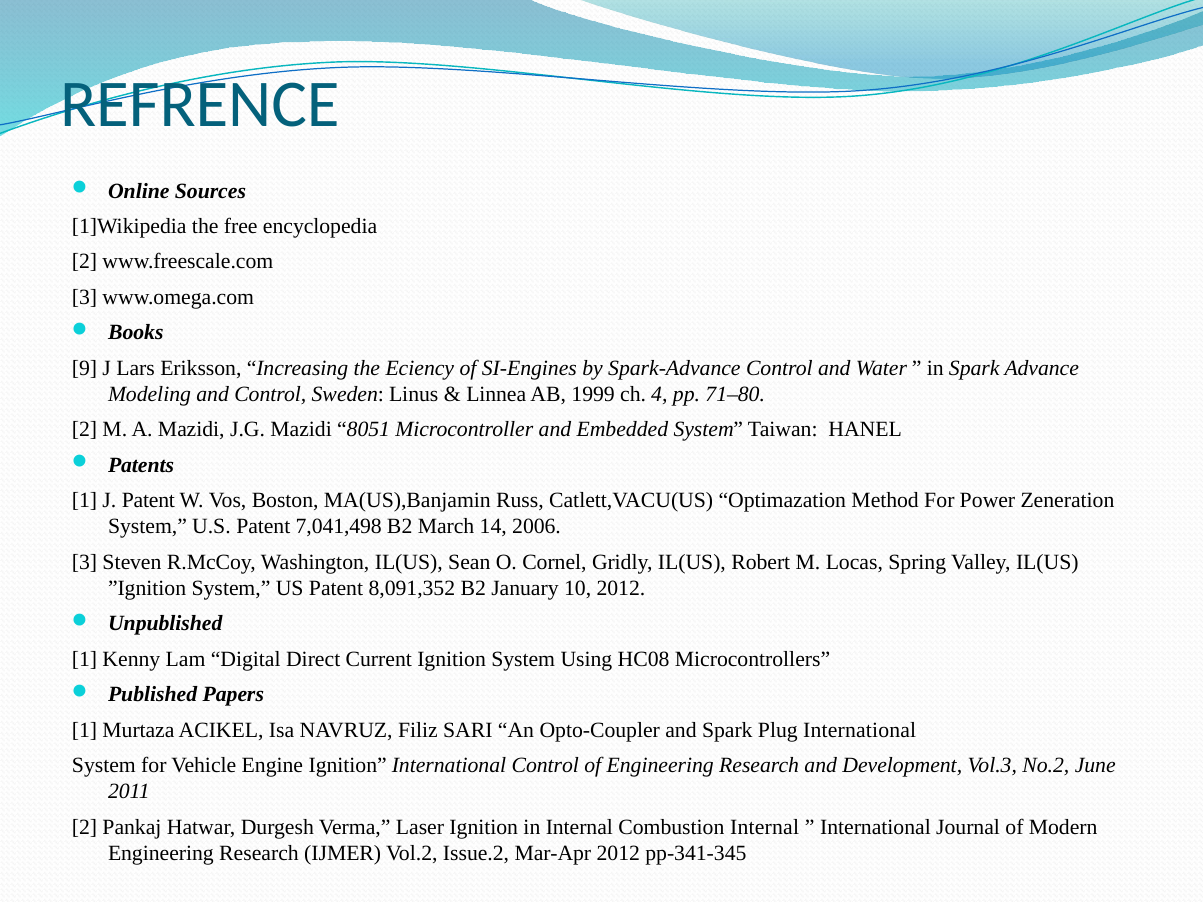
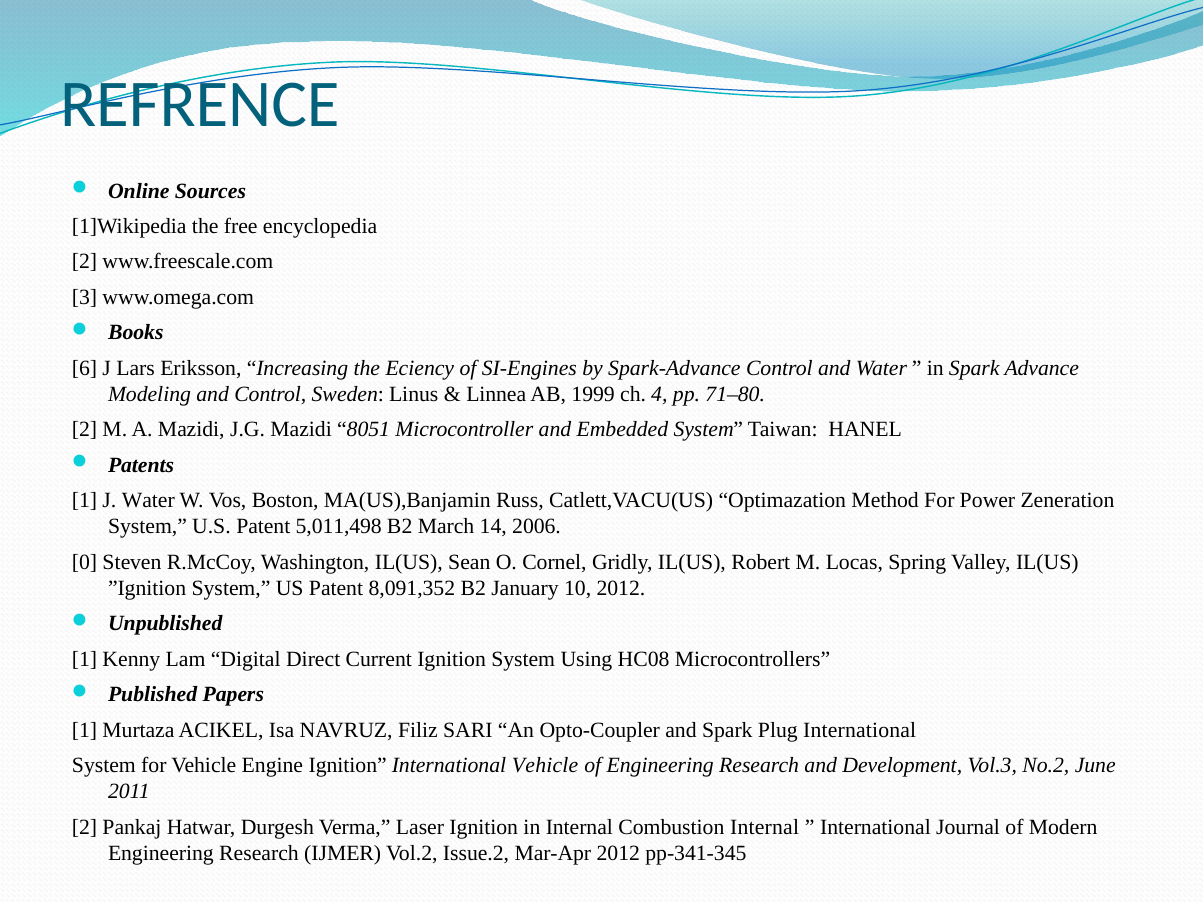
9: 9 -> 6 (85, 368)
J Patent: Patent -> Water (148, 501)
7,041,498: 7,041,498 -> 5,011,498 (339, 527)
3: 3 -> 0 (85, 562)
International Control: Control -> Vehicle (545, 766)
